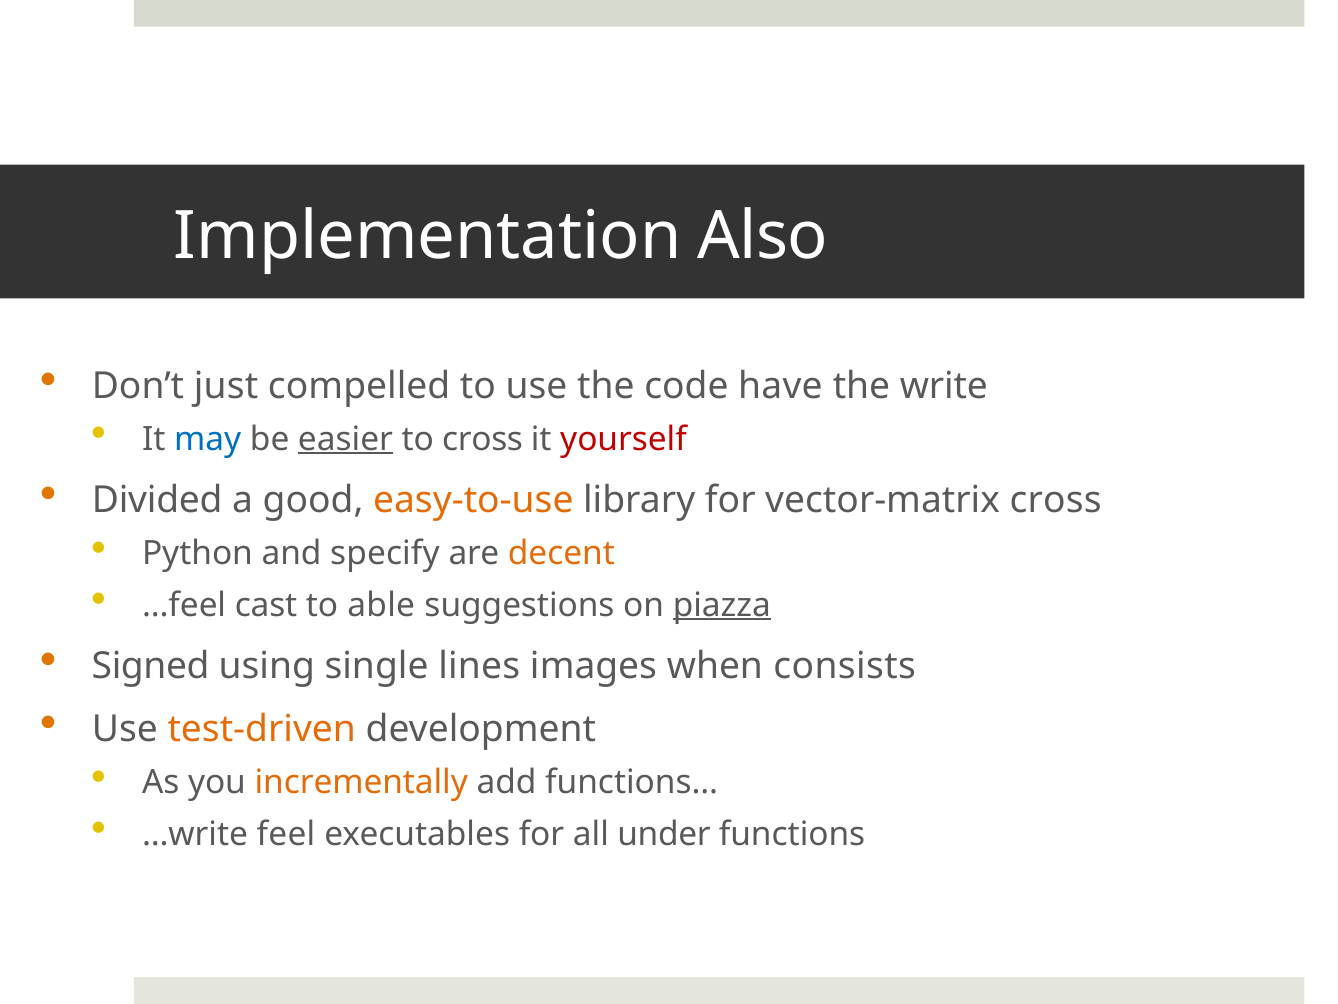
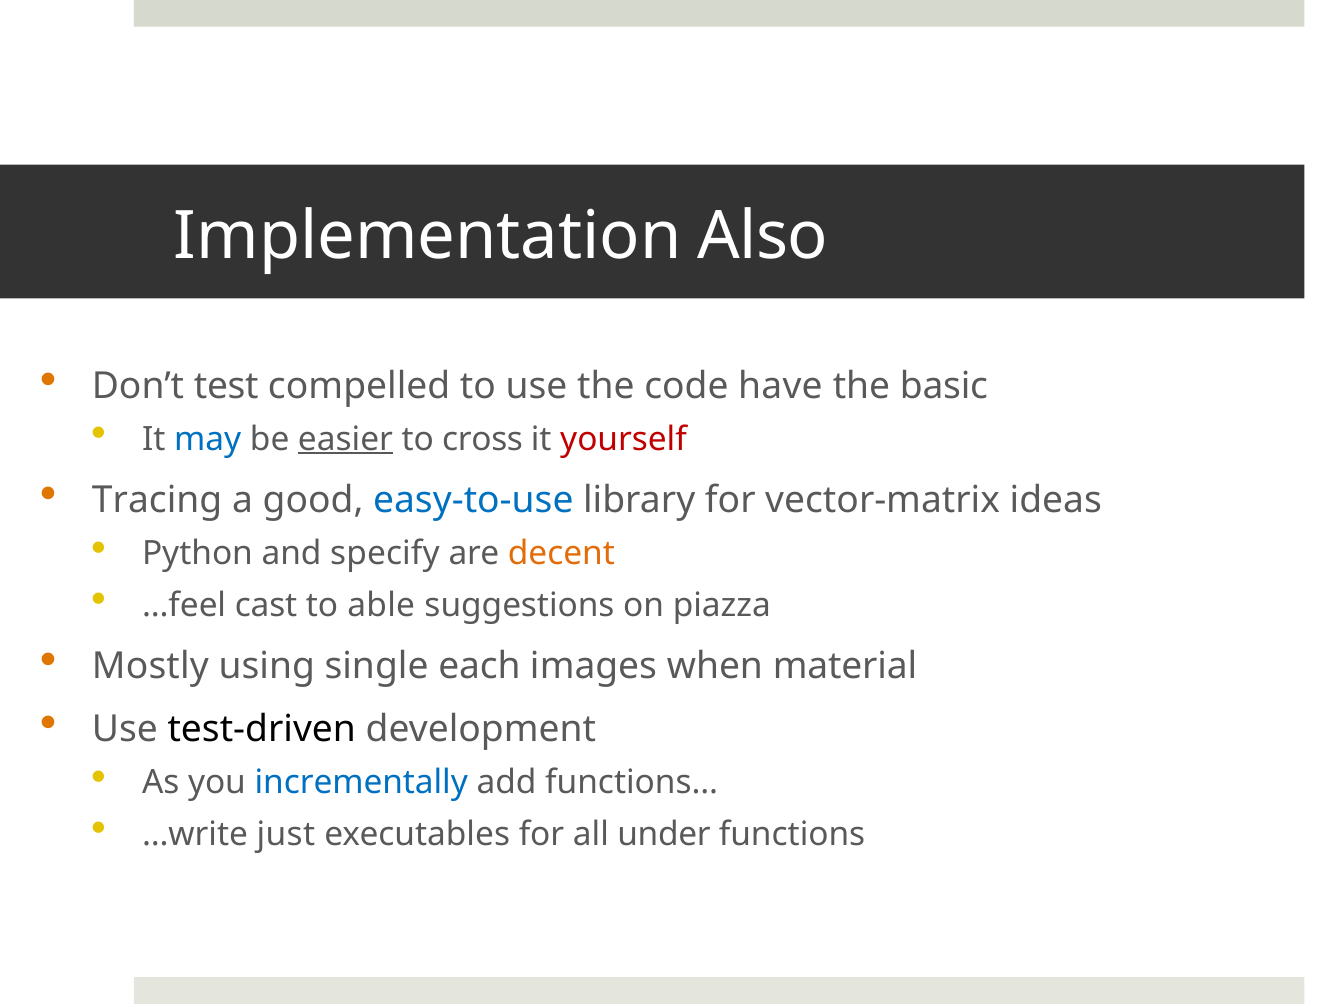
just: just -> test (226, 386)
write: write -> basic (944, 386)
Divided: Divided -> Tracing (157, 500)
easy-to-use colour: orange -> blue (473, 500)
vector-matrix cross: cross -> ideas (1056, 500)
piazza underline: present -> none (722, 605)
Signed: Signed -> Mostly (150, 666)
lines: lines -> each (479, 666)
consists: consists -> material (845, 666)
test-driven colour: orange -> black (262, 729)
incrementally colour: orange -> blue (361, 782)
feel: feel -> just (286, 834)
